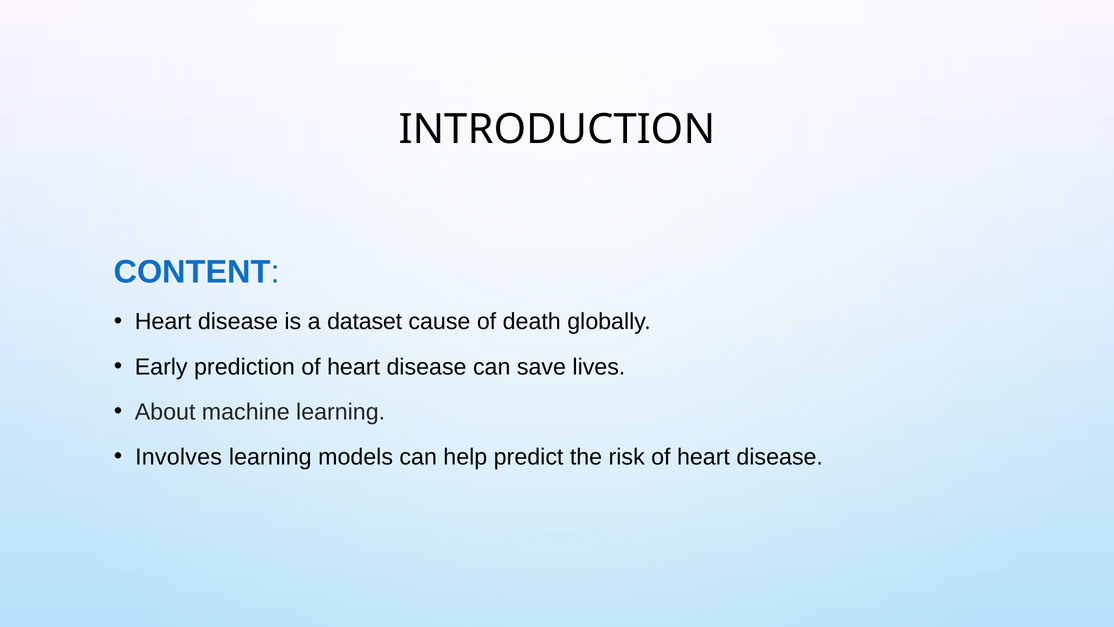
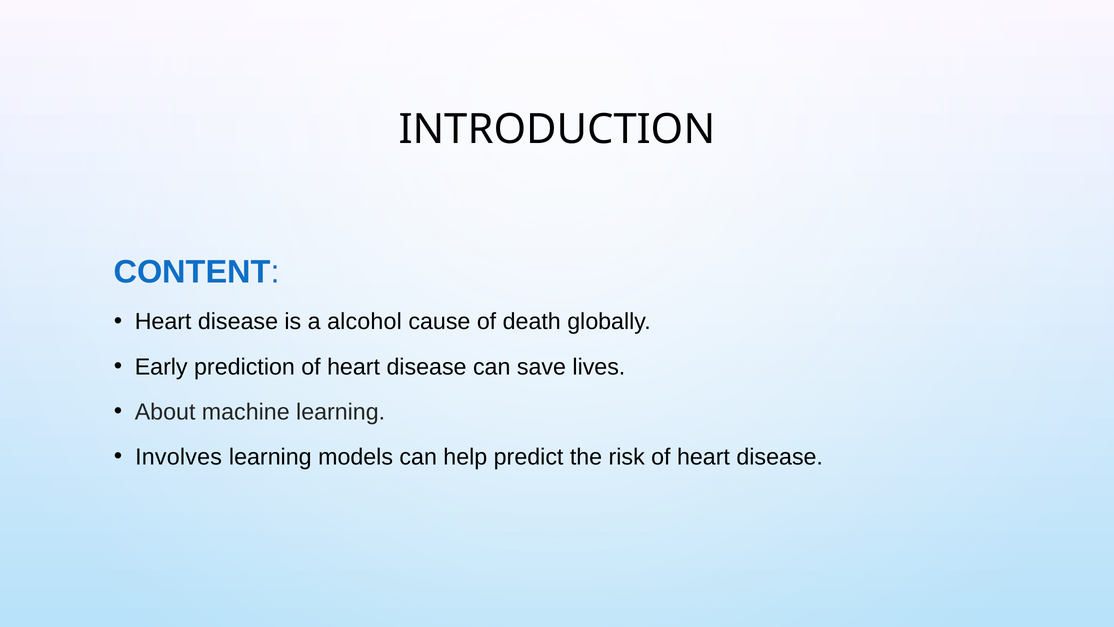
dataset: dataset -> alcohol (364, 322)
